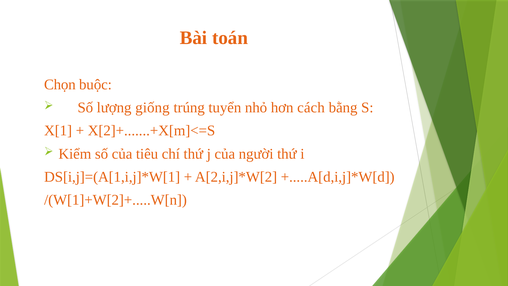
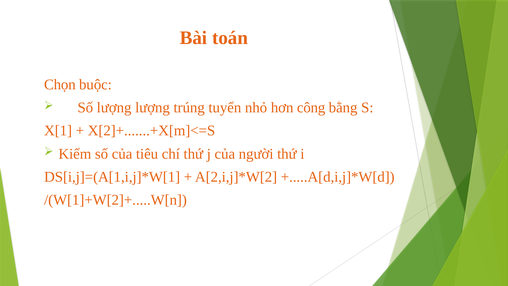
lượng giống: giống -> lượng (153, 108)
cách: cách -> công (311, 108)
